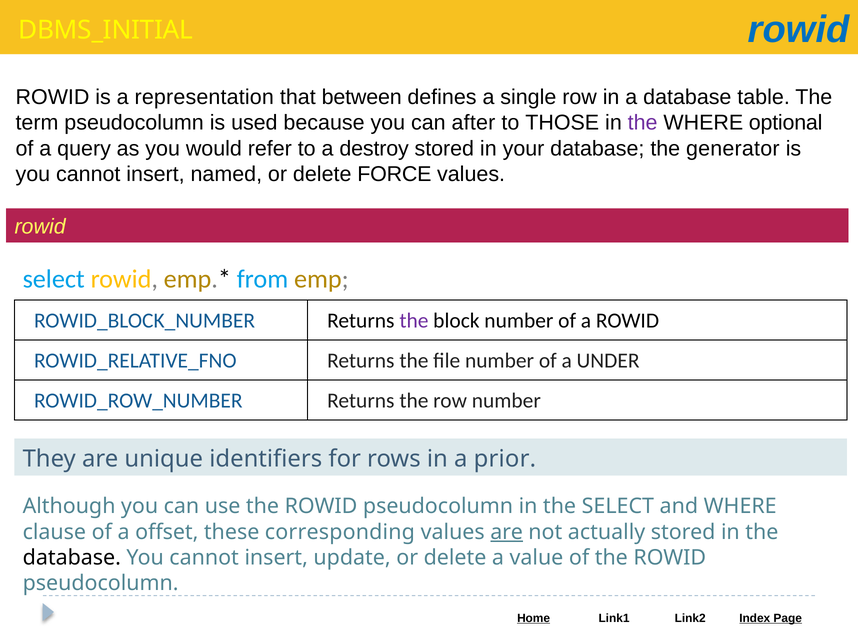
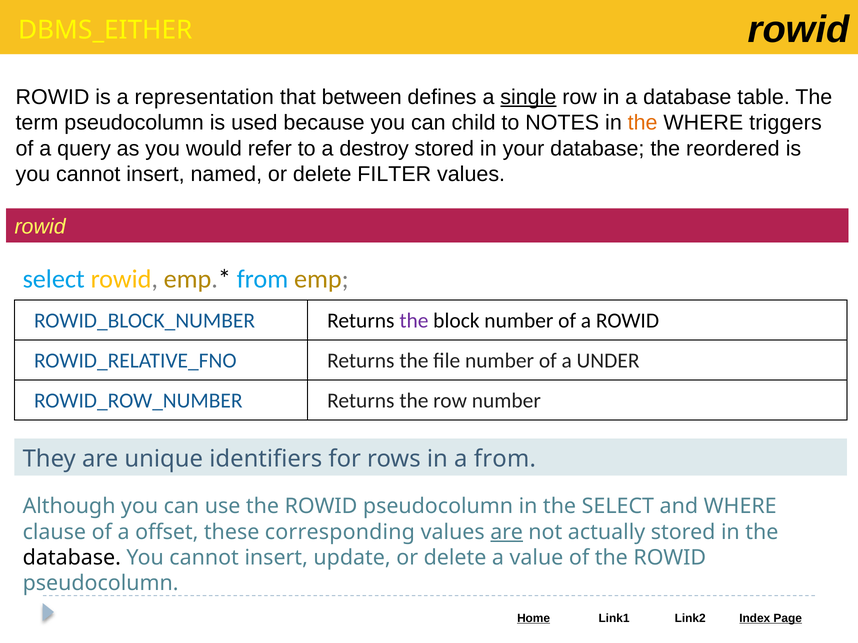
rowid colour: blue -> black (799, 30)
DBMS_INITIAL: DBMS_INITIAL -> DBMS_EITHER (105, 30)
single underline: none -> present (528, 97)
after: after -> child (474, 123)
THOSE: THOSE -> NOTES (562, 123)
the colour: purple -> orange (643, 123)
optional: optional -> triggers (785, 123)
generator: generator -> reordered (733, 149)
FORCE: FORCE -> FILTER (394, 174)
a prior: prior -> from (505, 459)
